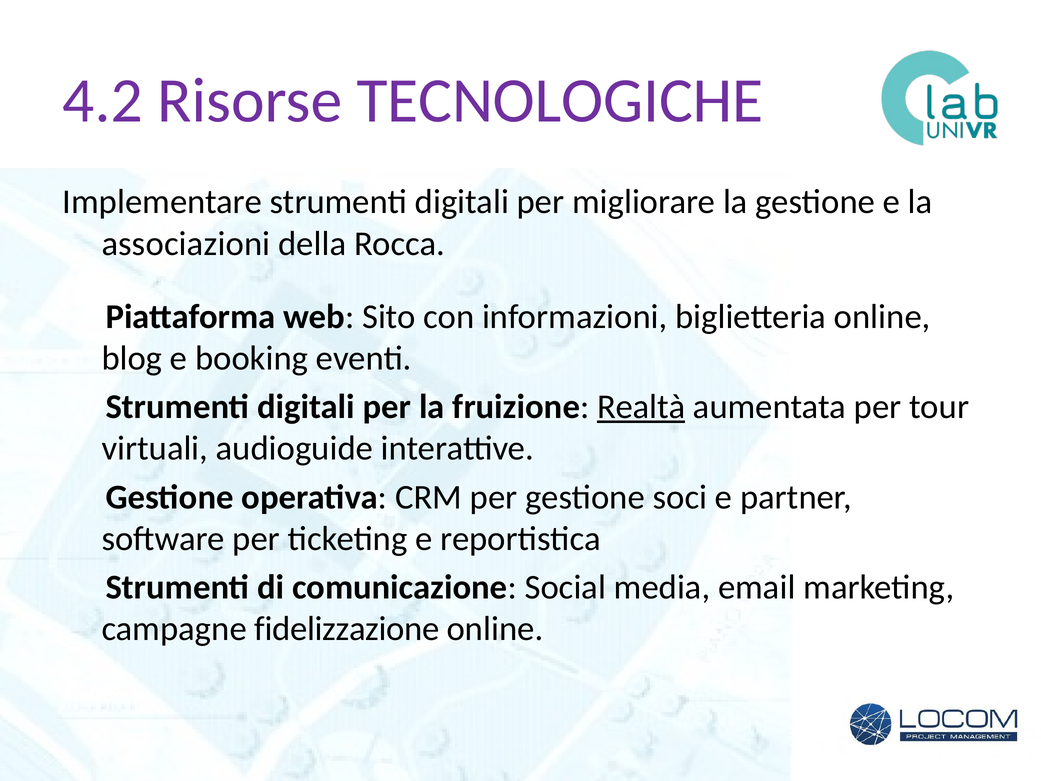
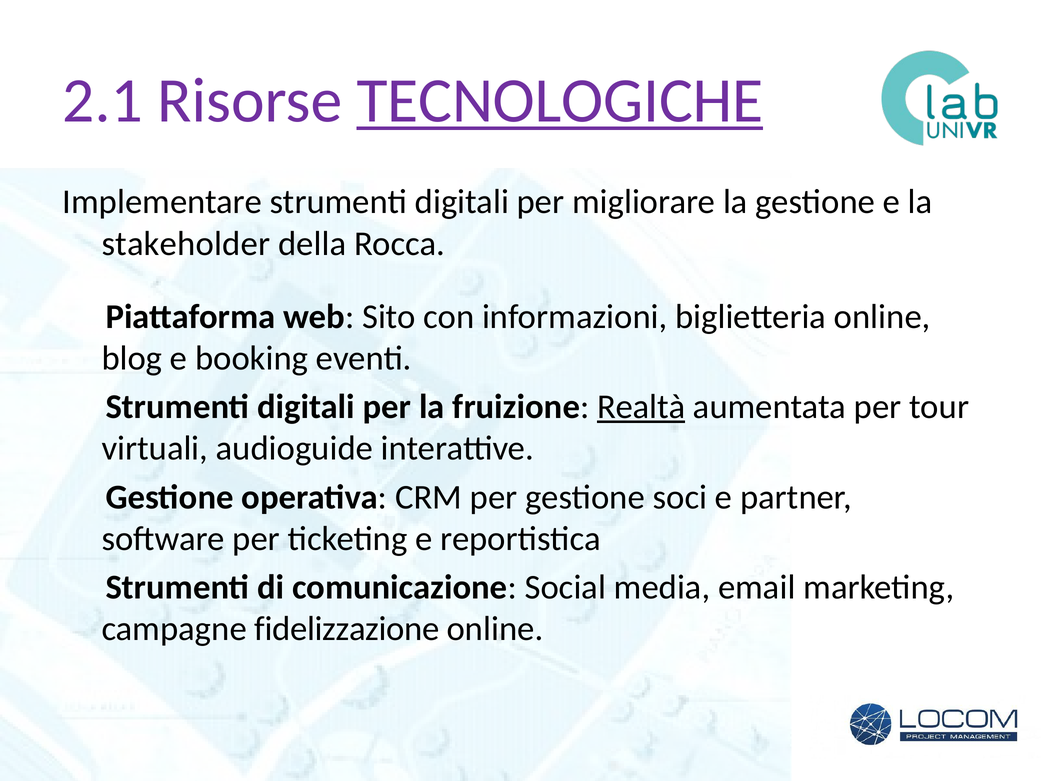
4.2: 4.2 -> 2.1 (103, 101)
TECNOLOGICHE underline: none -> present (560, 101)
associazioni: associazioni -> stakeholder (186, 244)
